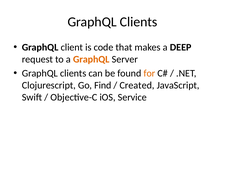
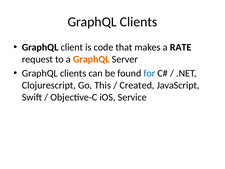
DEEP: DEEP -> RATE (181, 47)
for colour: orange -> blue (149, 73)
Find: Find -> This (103, 85)
